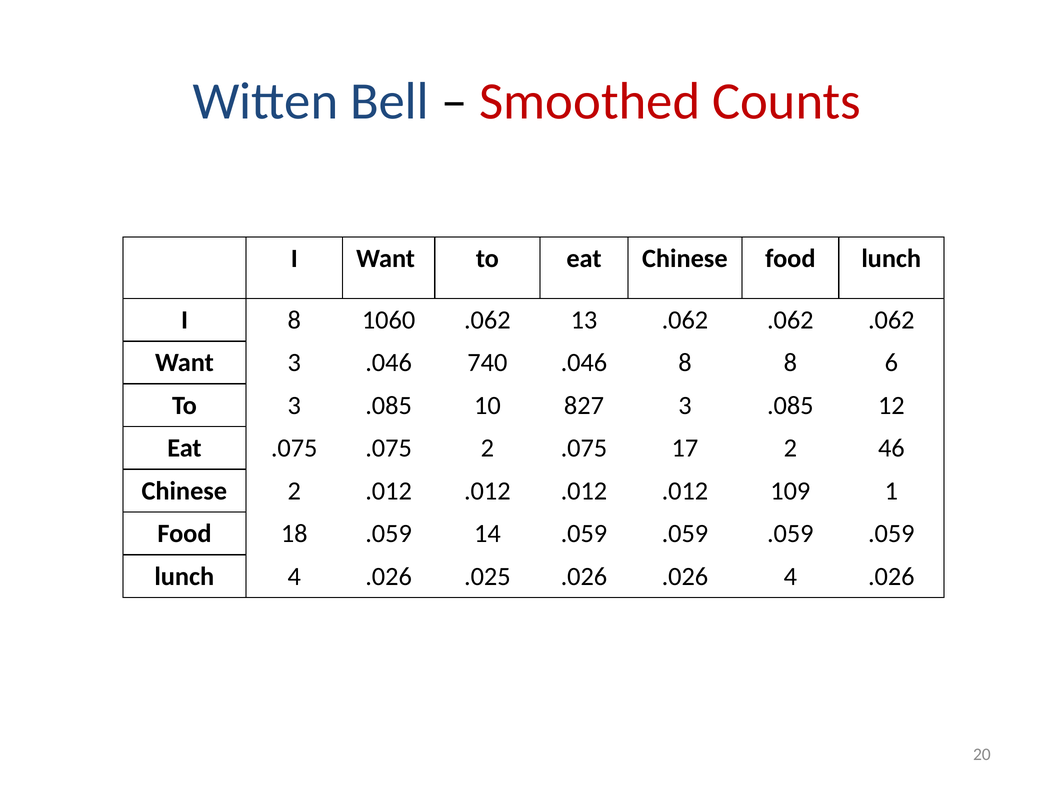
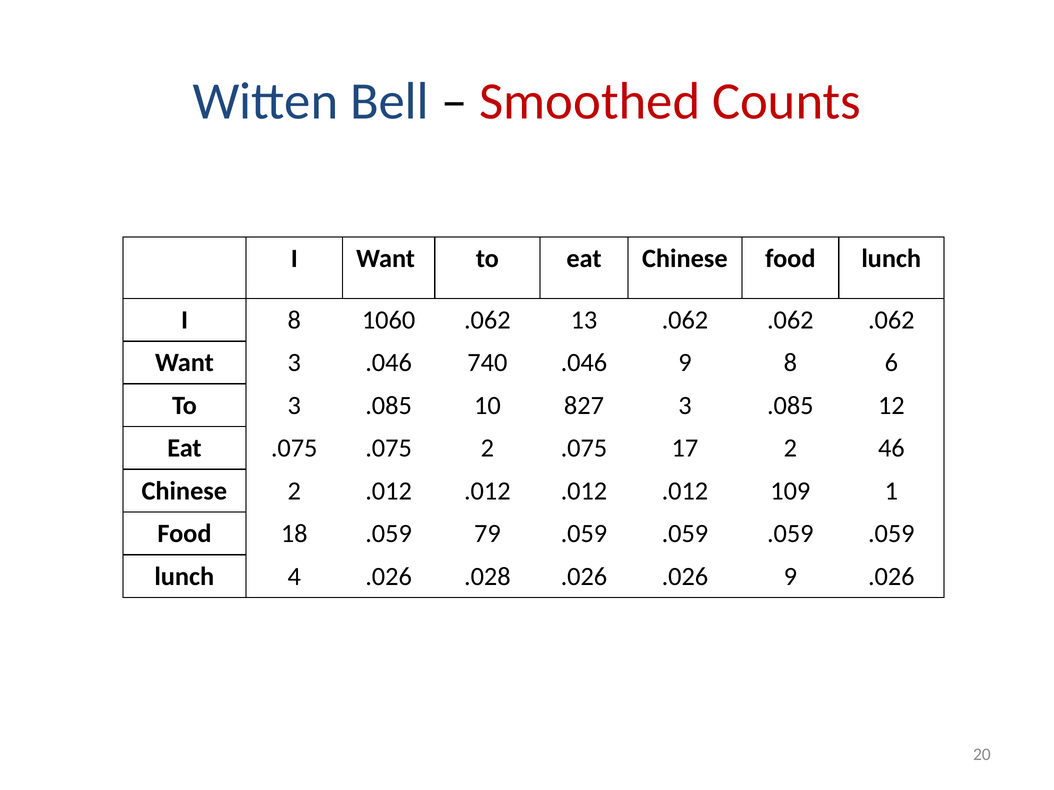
.046 8: 8 -> 9 (685, 363)
14: 14 -> 79 (487, 534)
.025: .025 -> .028 (487, 577)
.026 4: 4 -> 9 (790, 577)
